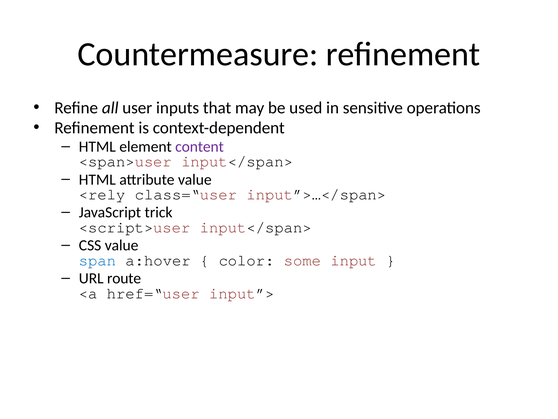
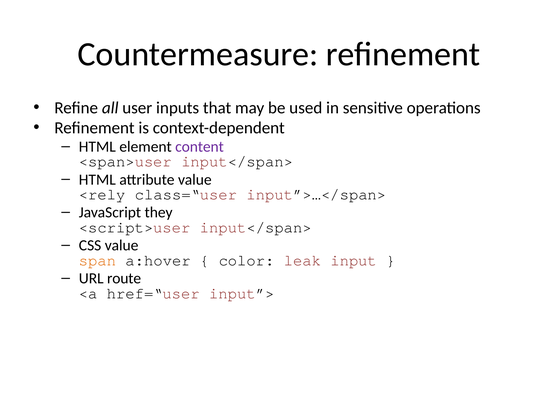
trick: trick -> they (159, 212)
span colour: blue -> orange (97, 260)
some: some -> leak (302, 260)
